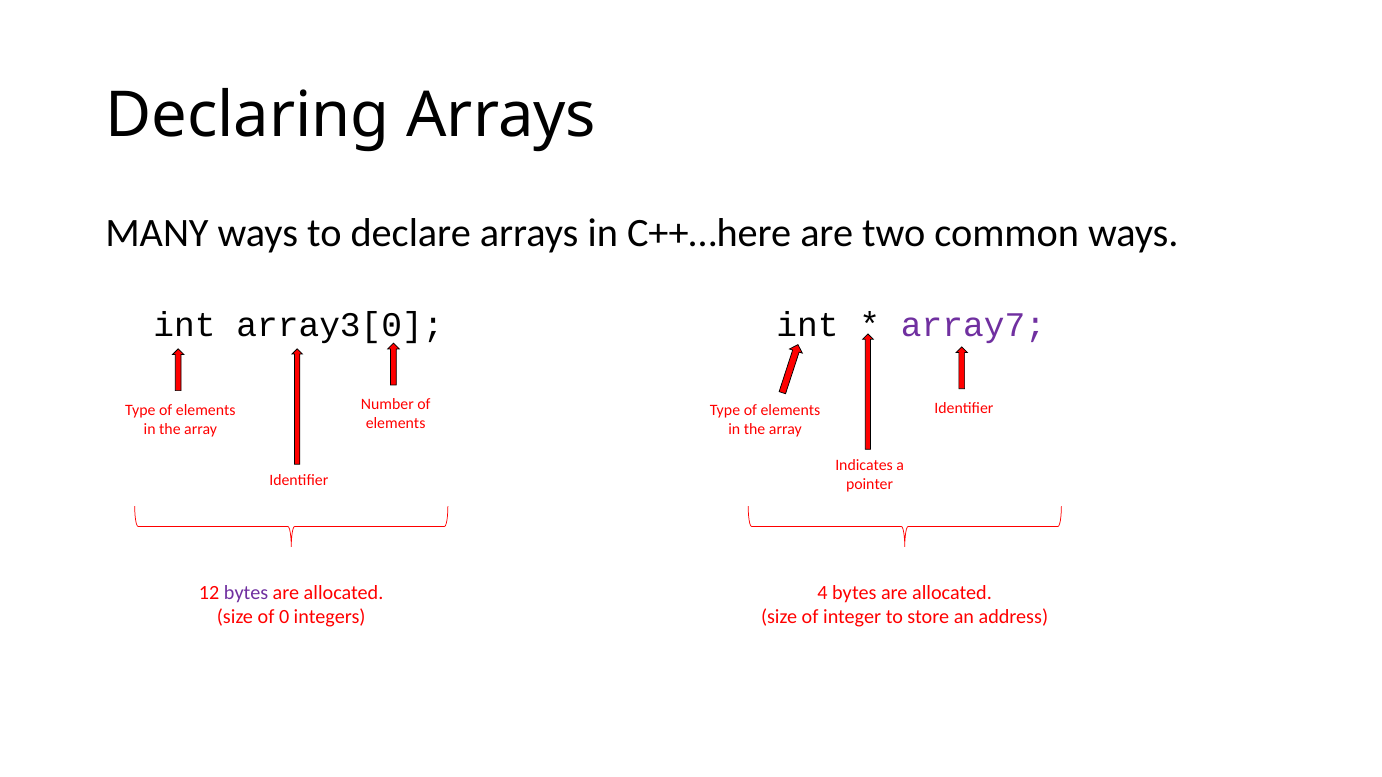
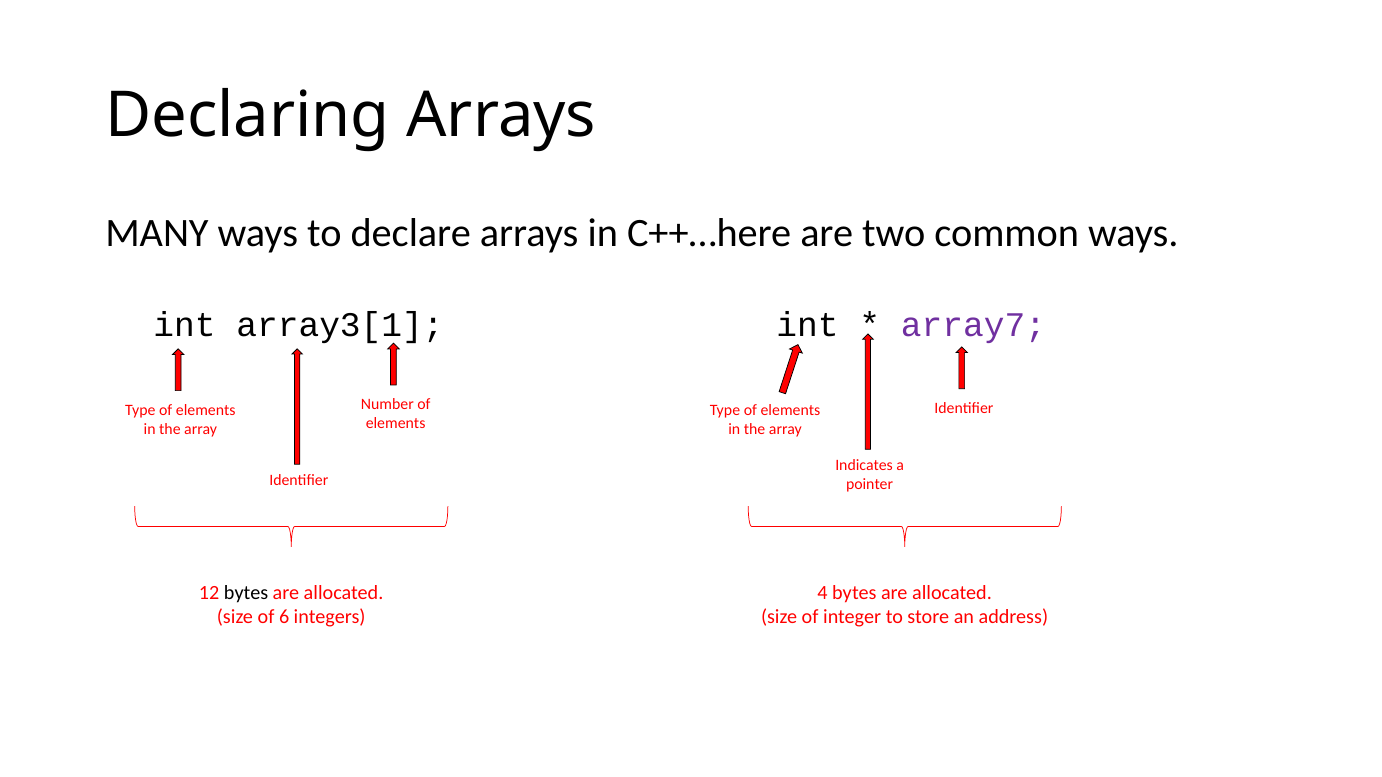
array3[0: array3[0 -> array3[1 (340, 325)
bytes colour: purple -> black (246, 593)
0: 0 -> 6 (284, 617)
